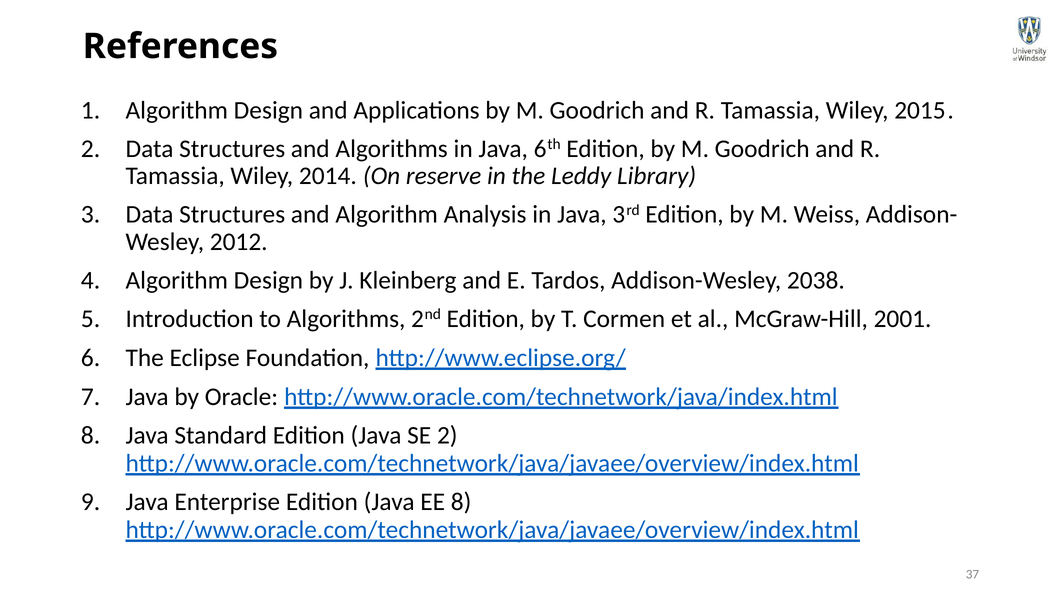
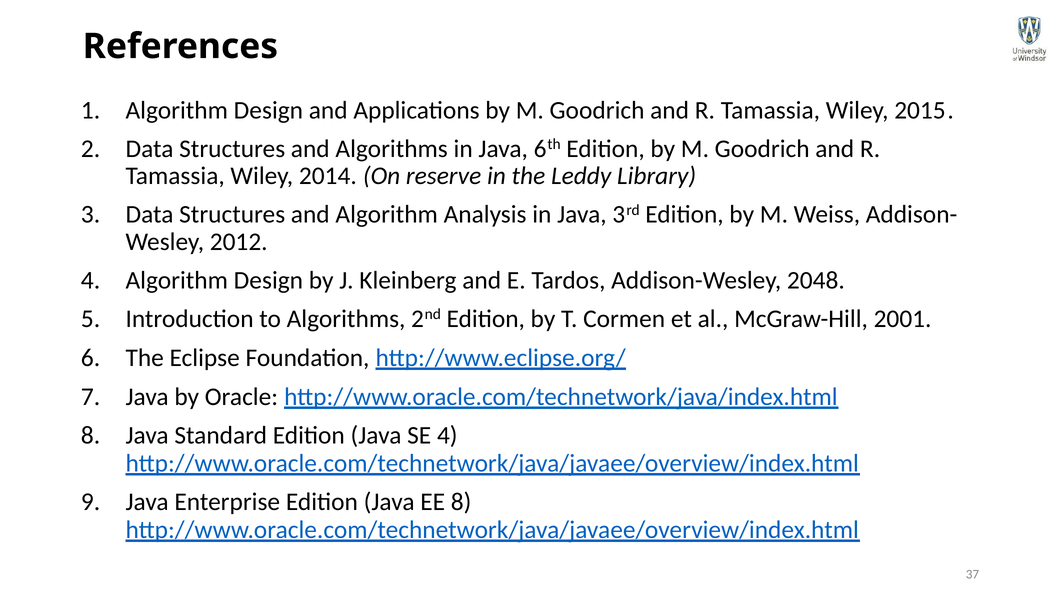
2038: 2038 -> 2048 (816, 281)
SE 2: 2 -> 4 (447, 436)
